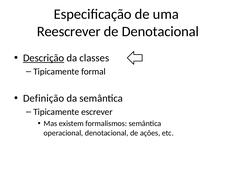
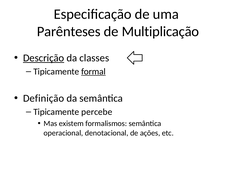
Reescrever: Reescrever -> Parênteses (69, 31)
de Denotacional: Denotacional -> Multiplicação (160, 31)
formal underline: none -> present (93, 71)
escrever: escrever -> percebe (97, 112)
